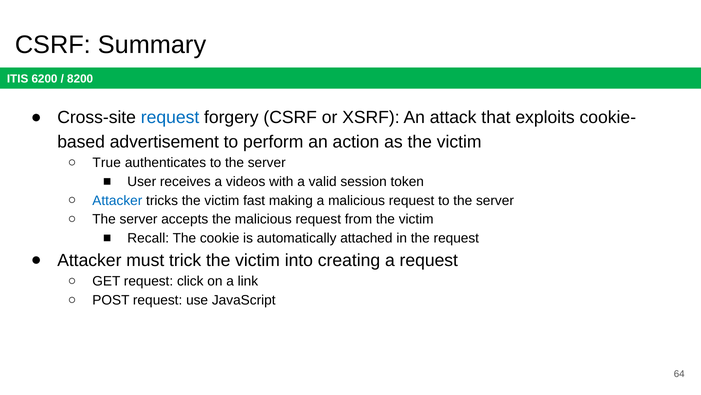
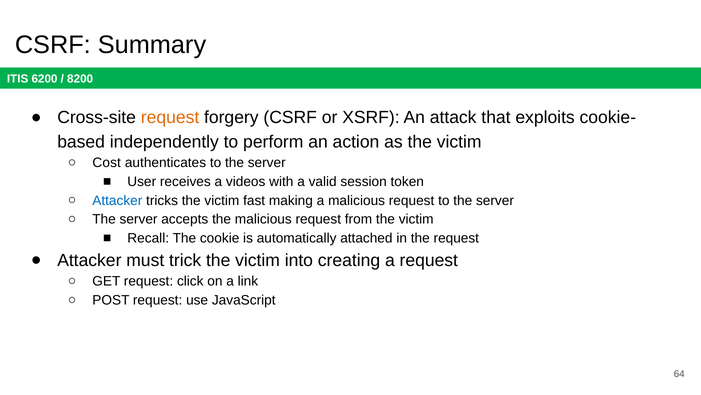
request colour: blue -> orange (170, 117)
advertisement: advertisement -> independently (164, 142)
True: True -> Cost (107, 163)
